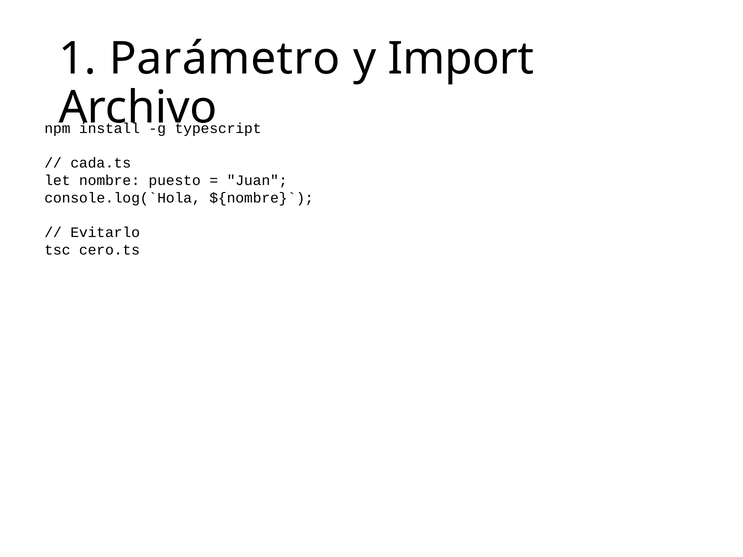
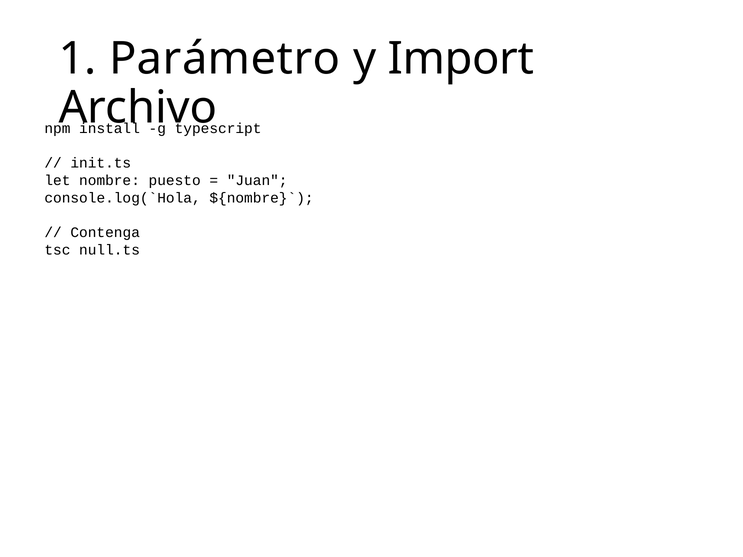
cada.ts: cada.ts -> init.ts (101, 163)
Evitarlo: Evitarlo -> Contenga (105, 233)
cero.ts: cero.ts -> null.ts (109, 250)
